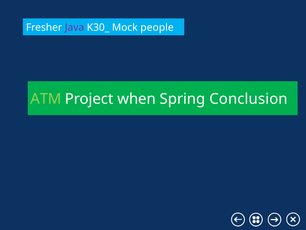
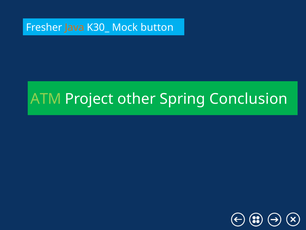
Java colour: purple -> orange (74, 27)
people: people -> button (157, 27)
when: when -> other (137, 99)
